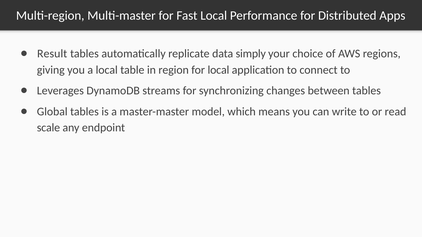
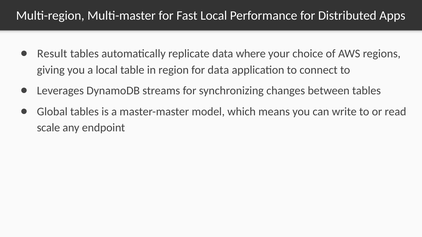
simply: simply -> where (251, 54)
for local: local -> data (218, 70)
